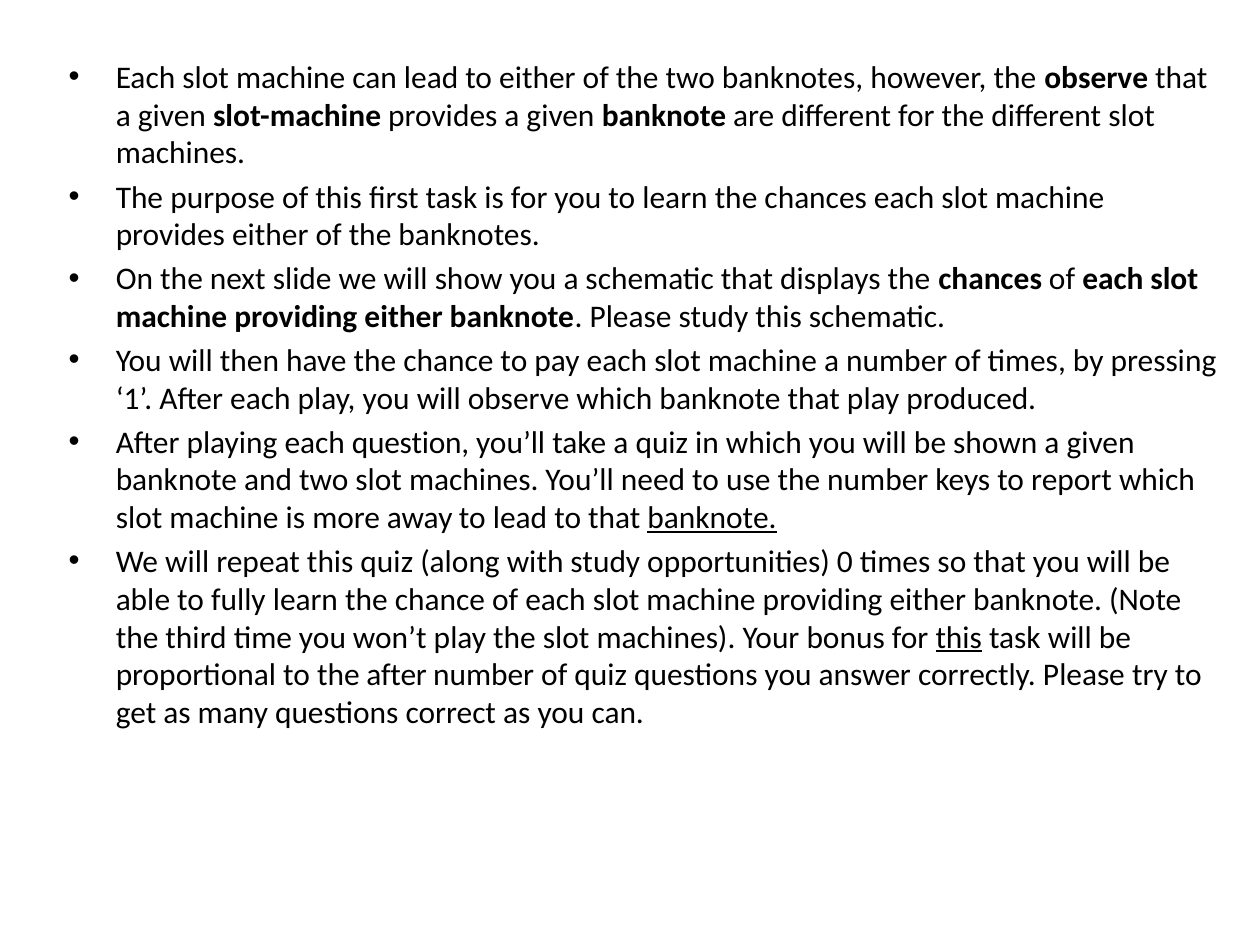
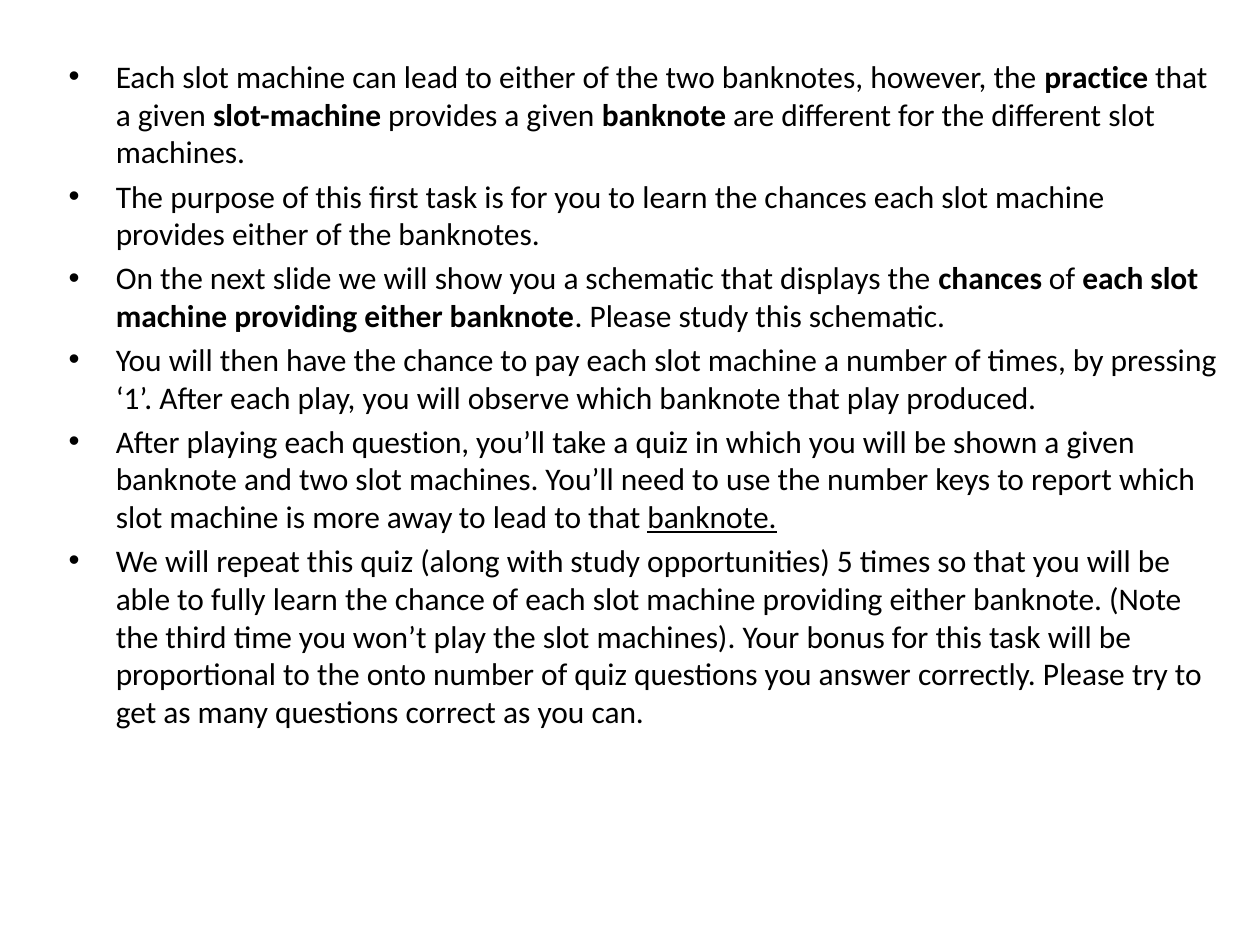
the observe: observe -> practice (1096, 78)
0: 0 -> 5 (845, 562)
this underline: present -> none (959, 638)
the after: after -> onto (397, 675)
